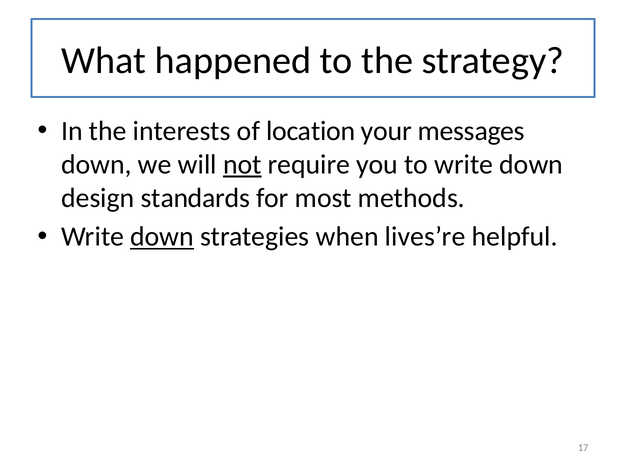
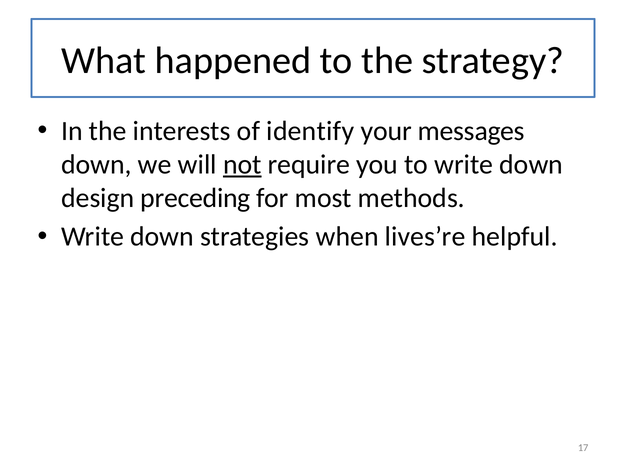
location: location -> identify (310, 131)
standards: standards -> preceding (196, 198)
down underline: present -> none (162, 237)
